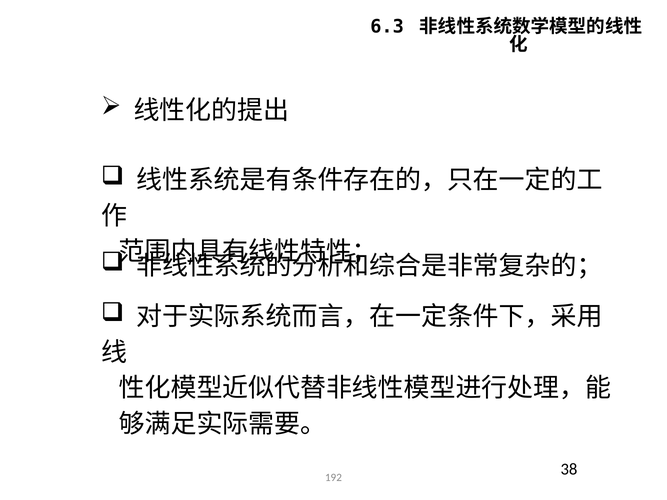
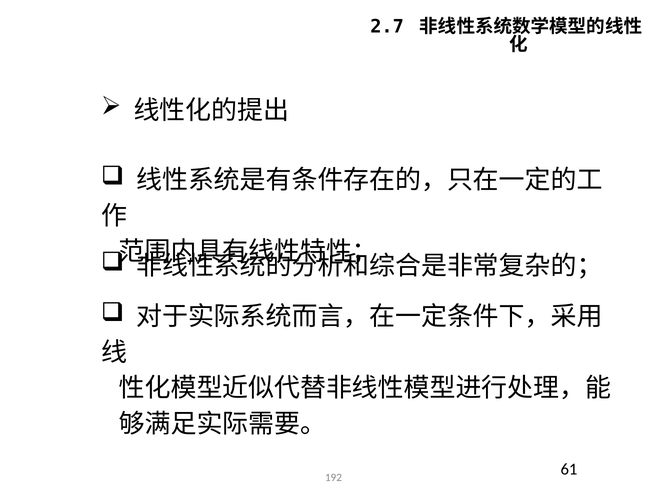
6.3: 6.3 -> 2.7 (387, 27)
38: 38 -> 61 (569, 469)
